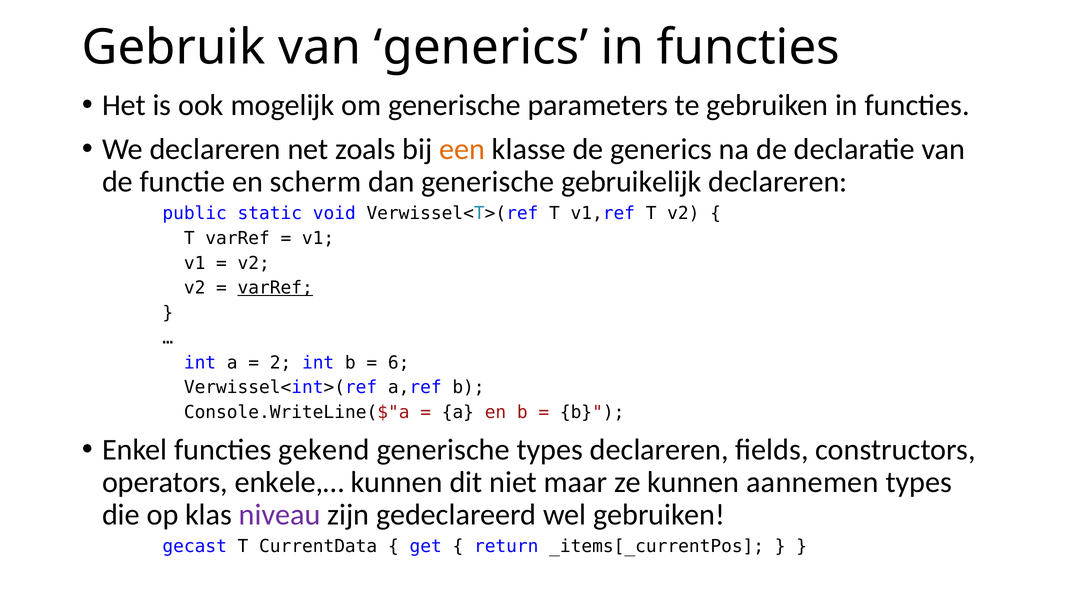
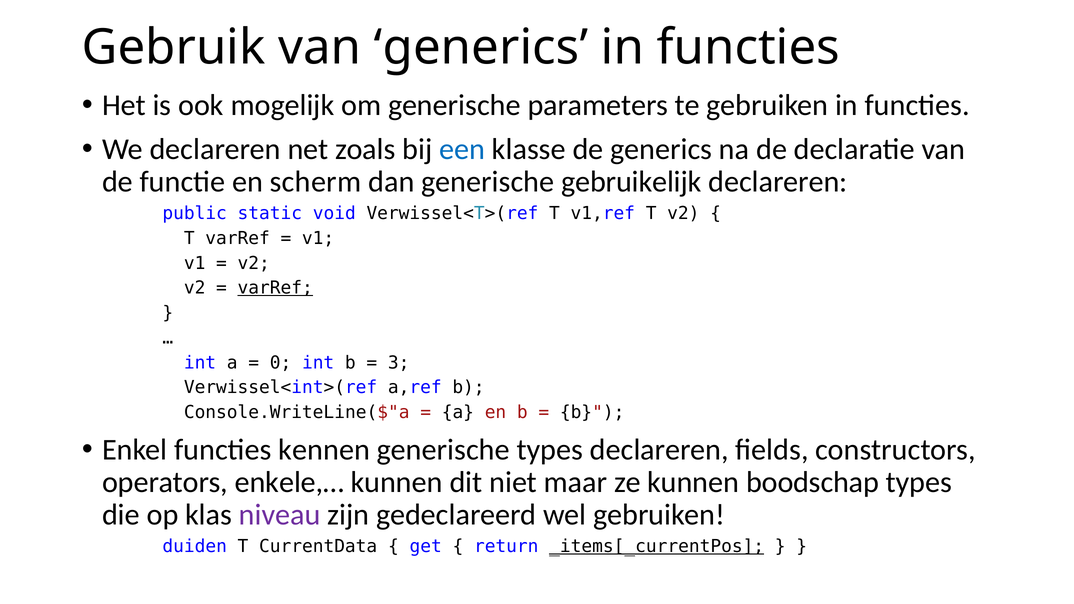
een colour: orange -> blue (462, 149)
2: 2 -> 0 (281, 363)
6: 6 -> 3 (399, 363)
gekend: gekend -> kennen (324, 450)
aannemen: aannemen -> boodschap (813, 482)
gecast: gecast -> duiden (195, 547)
_items[_currentPos underline: none -> present (657, 547)
